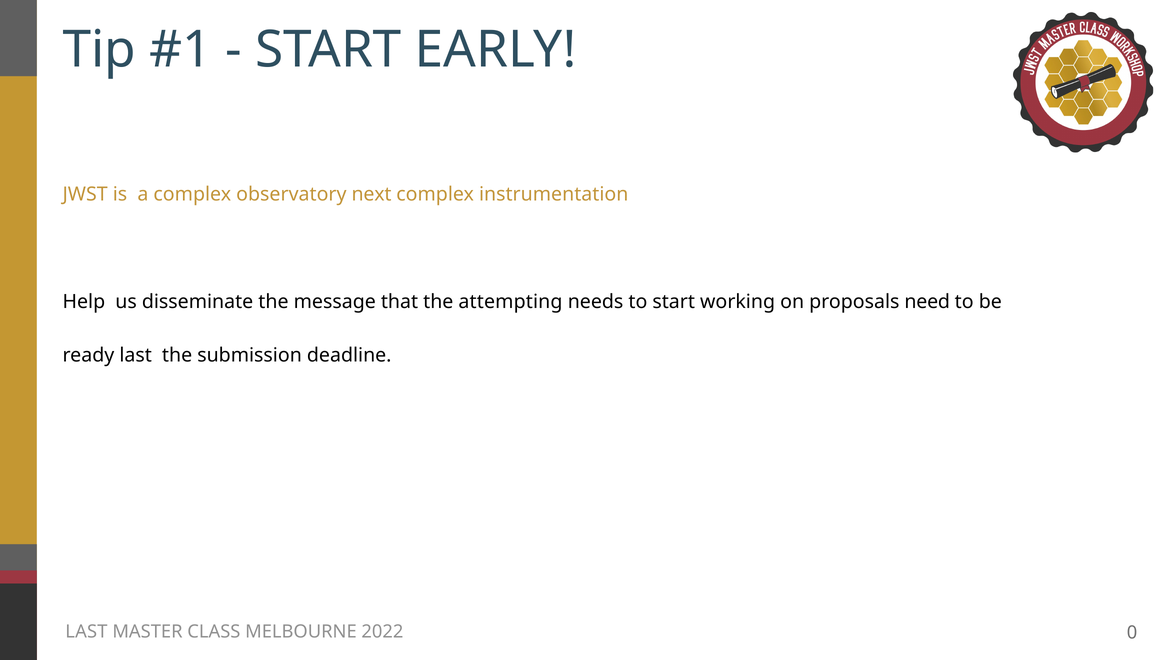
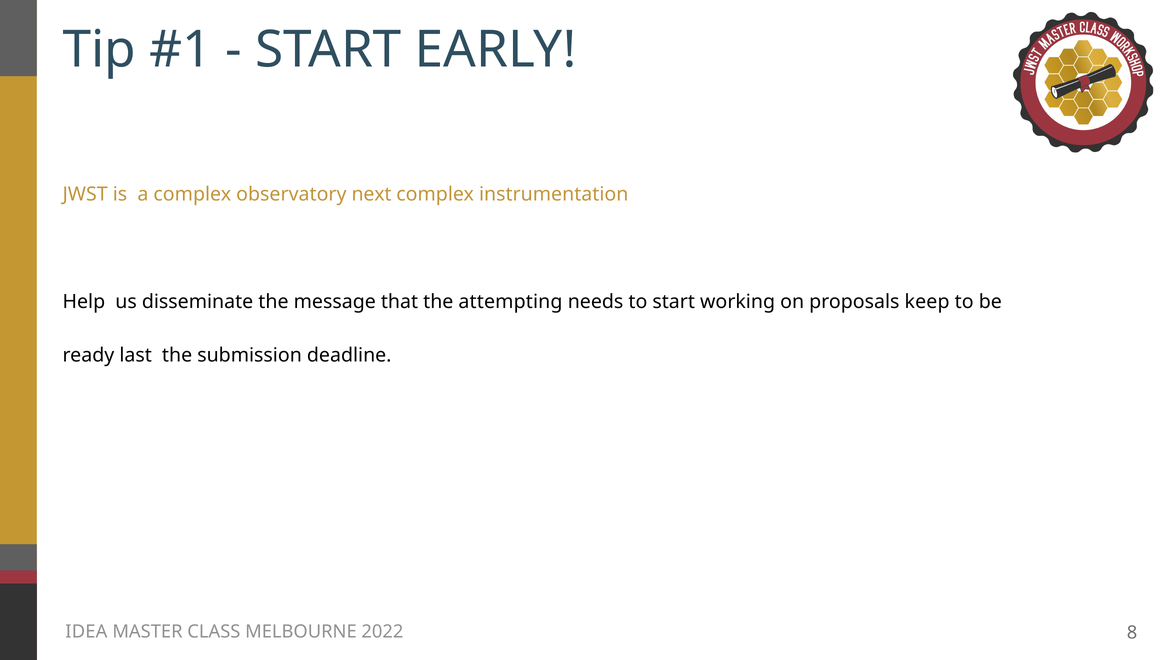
need: need -> keep (927, 302)
LAST: LAST -> IDEA (86, 632)
0: 0 -> 8 (1132, 633)
